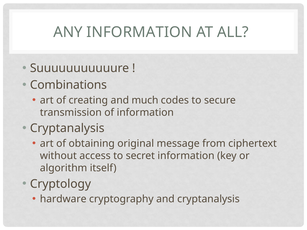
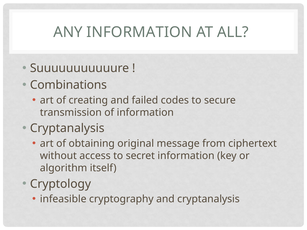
much: much -> failed (145, 100)
hardware: hardware -> infeasible (63, 199)
